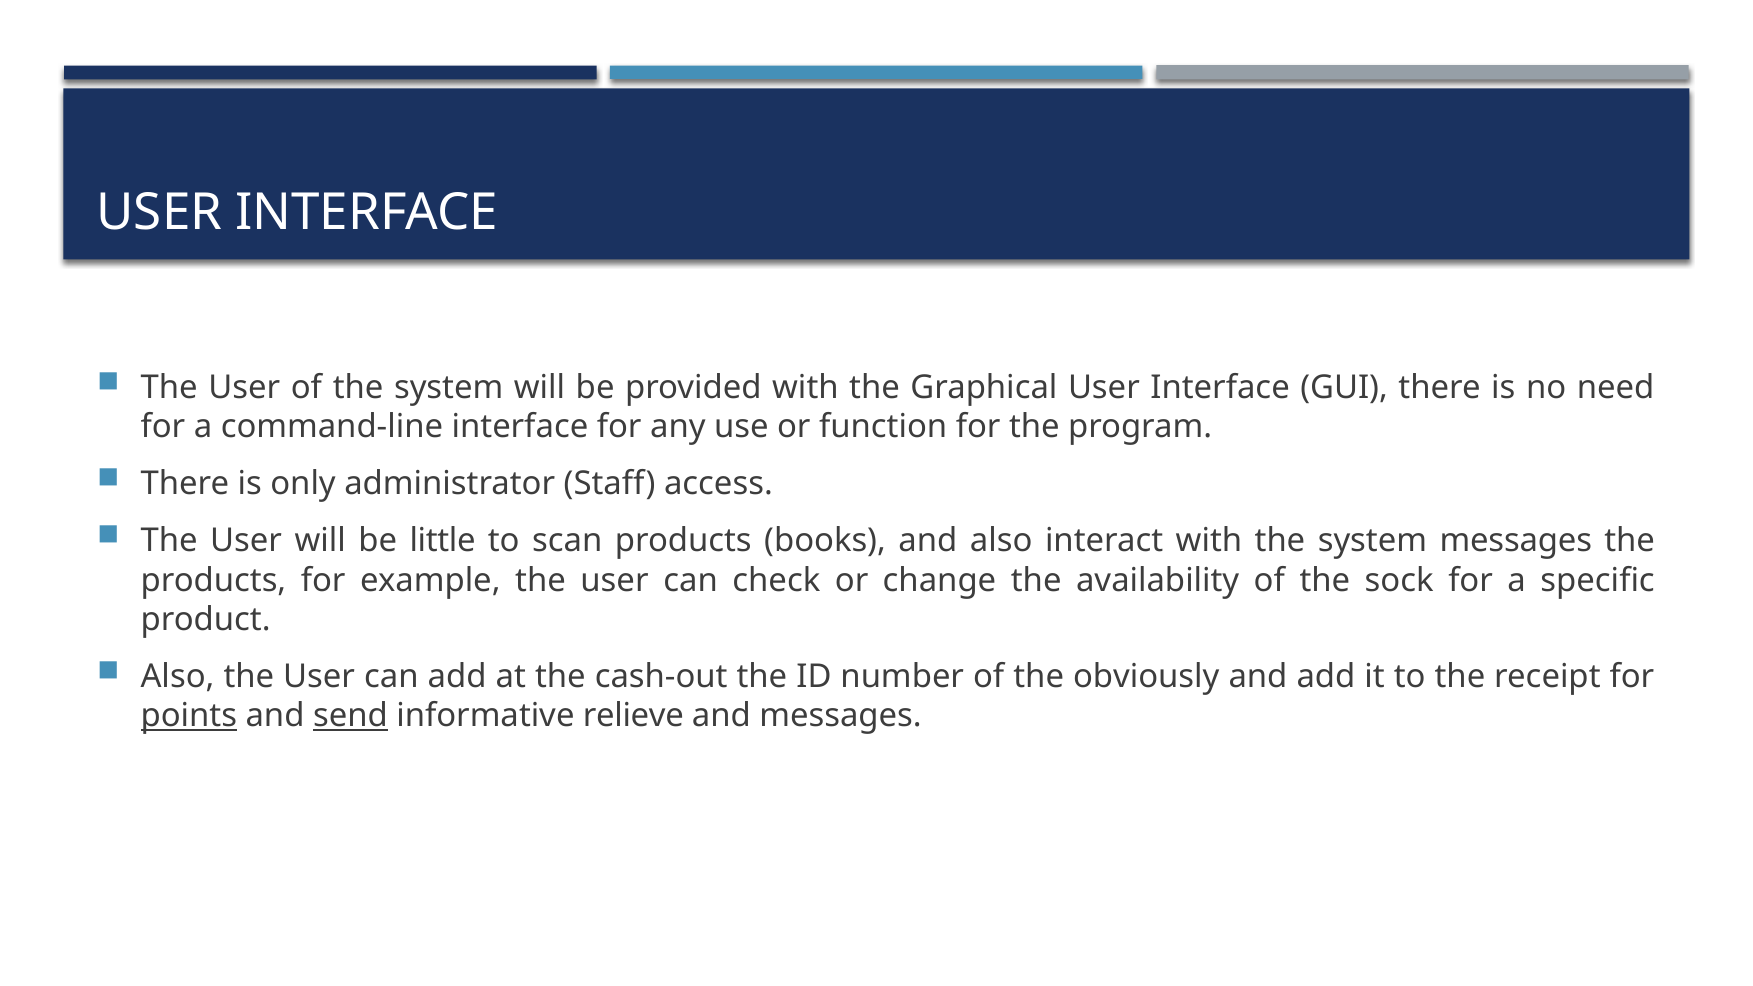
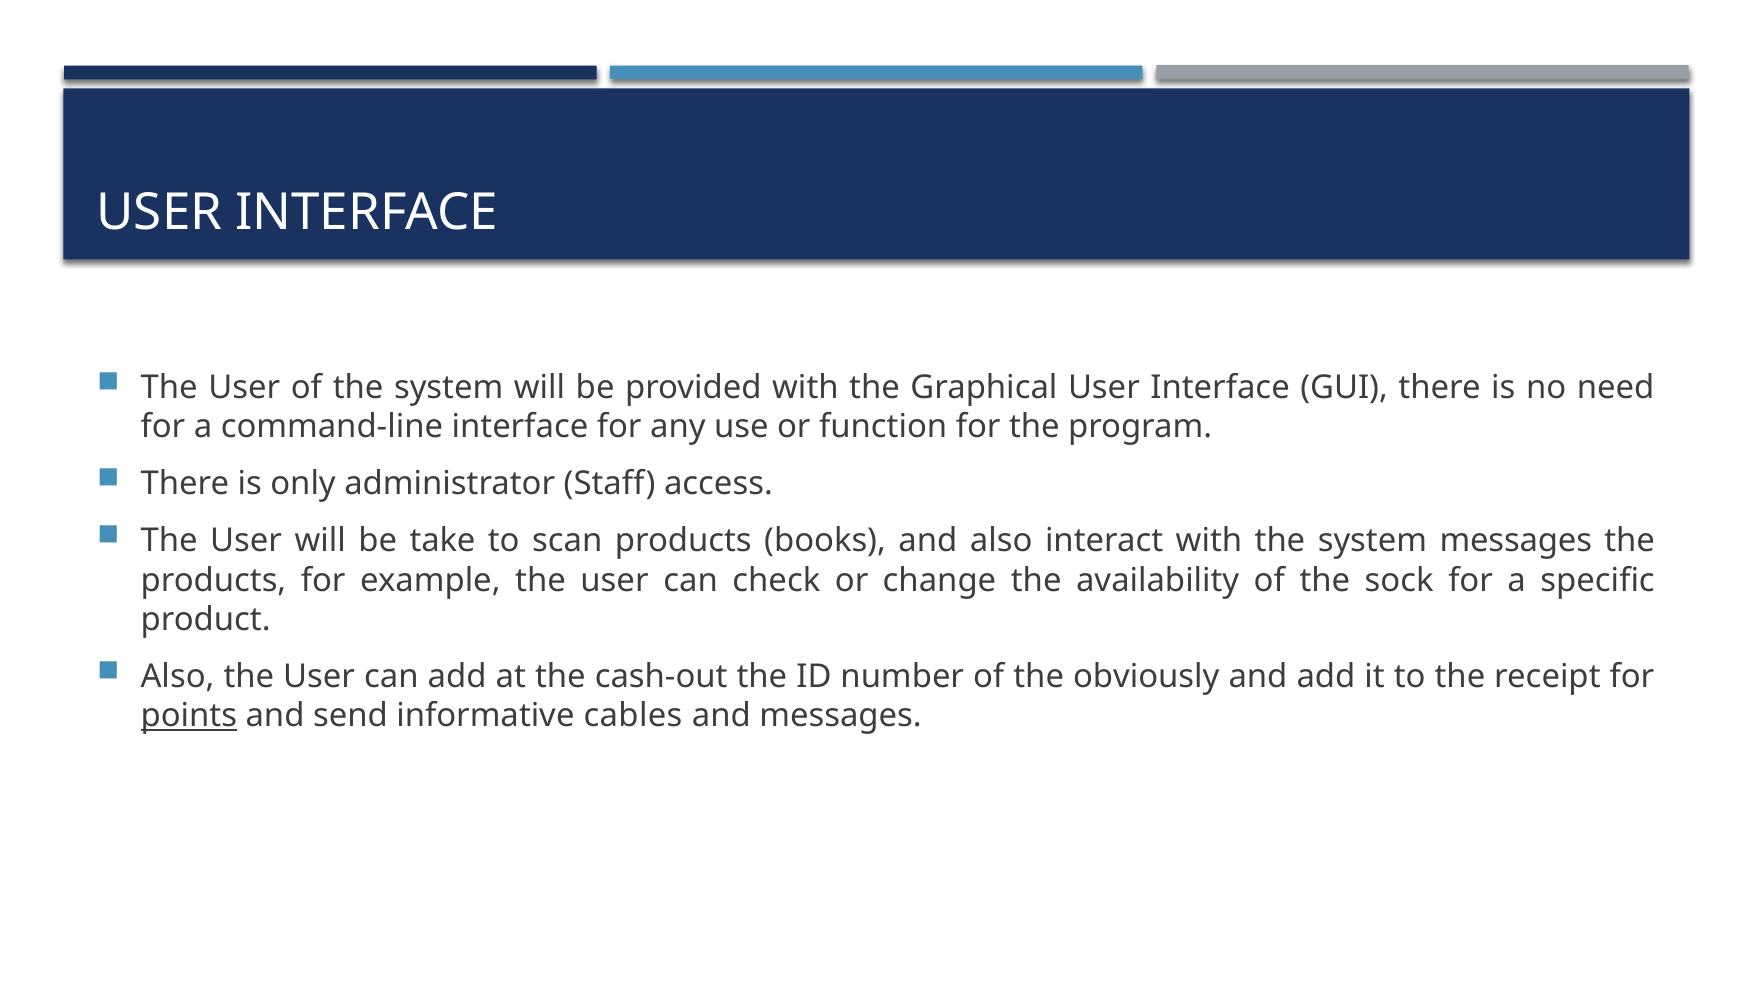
little: little -> take (443, 541)
send underline: present -> none (350, 716)
relieve: relieve -> cables (633, 716)
